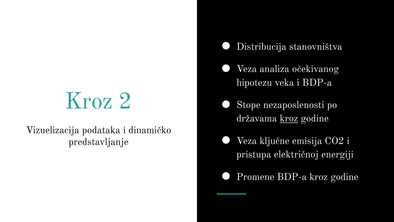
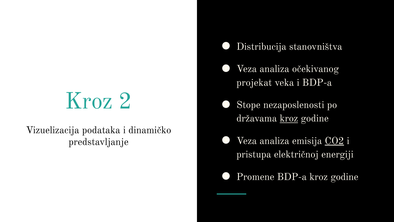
hipotezu: hipotezu -> projekat (254, 82)
ključne: ključne -> analiza (274, 141)
CO2 underline: none -> present (334, 141)
